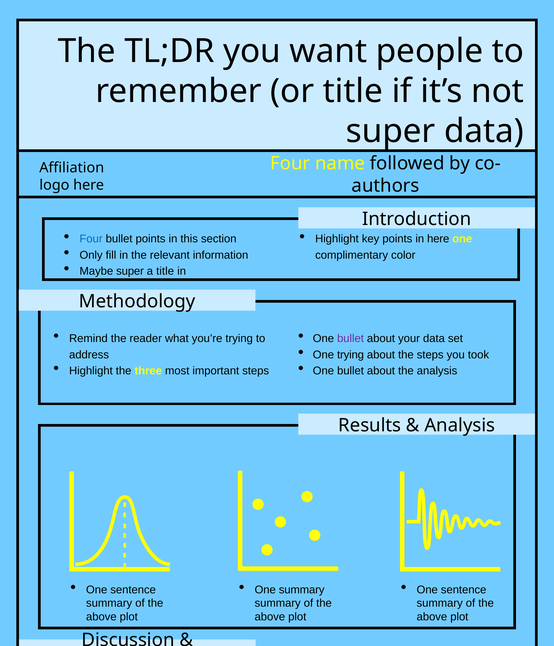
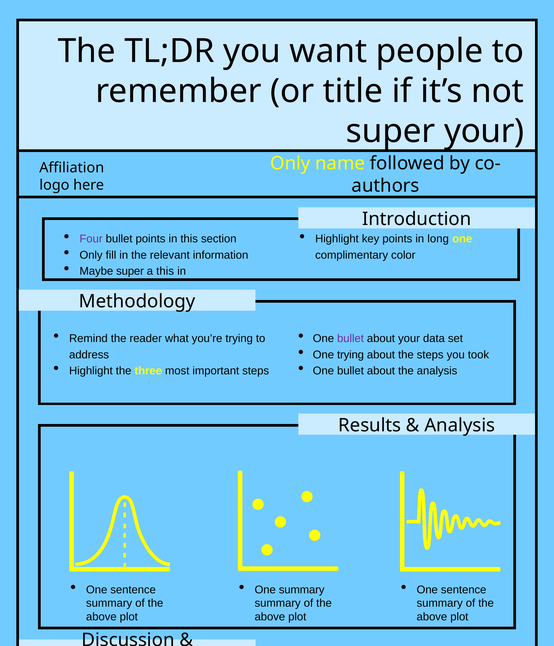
super data: data -> your (484, 131)
Four: Four -> Only (290, 163)
Four colour: blue -> purple (91, 239)
in here: here -> long (438, 239)
a title: title -> this (165, 271)
